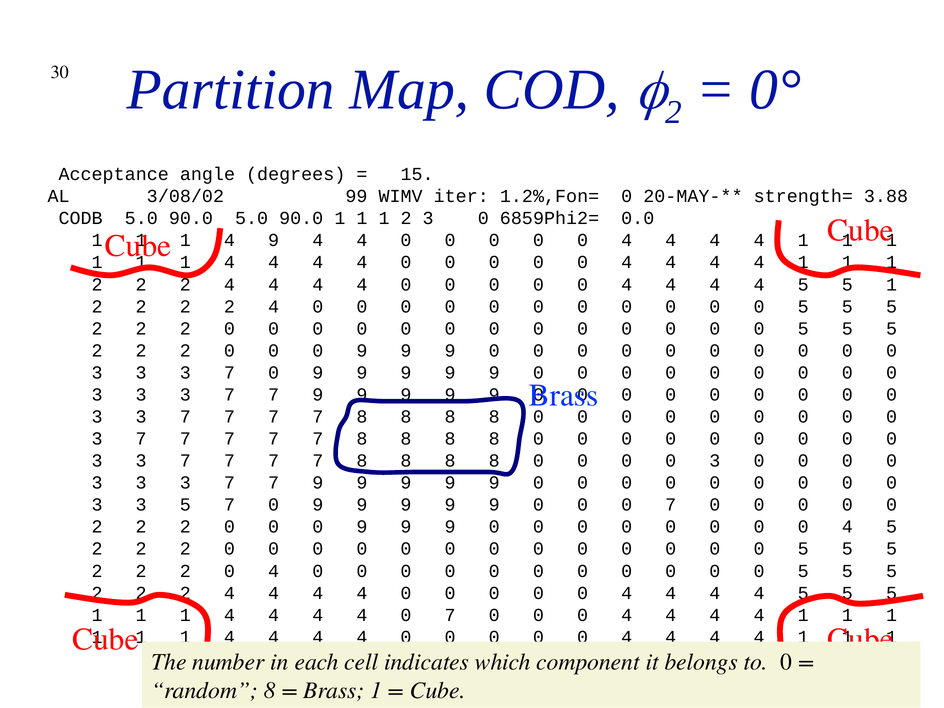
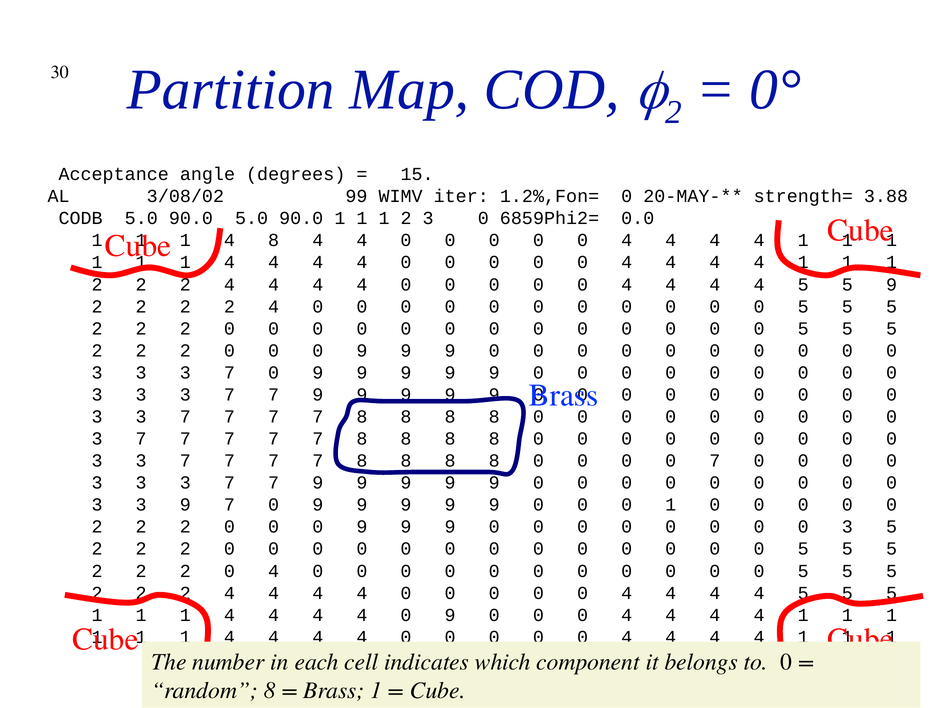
4 9: 9 -> 8 (274, 240)
4 5 5 1: 1 -> 9 (892, 284)
3: 3 -> 7 (715, 461)
3 5: 5 -> 9 (185, 505)
0 0 7: 7 -> 1 (671, 505)
4: 4 -> 3 (847, 527)
4 0 7: 7 -> 9 (450, 615)
